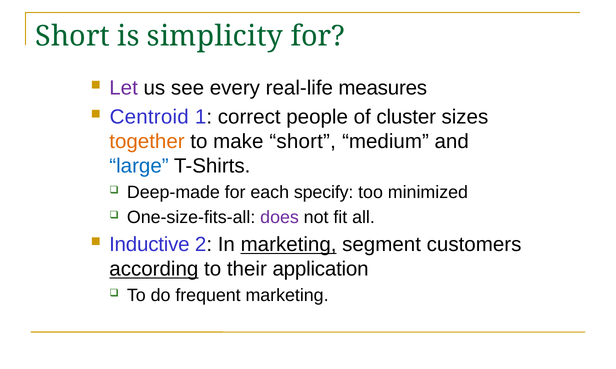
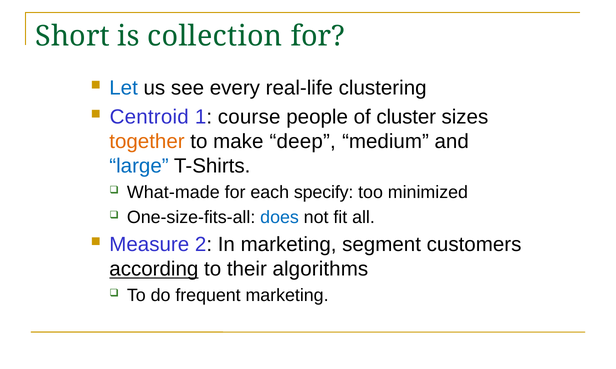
simplicity: simplicity -> collection (215, 37)
Let colour: purple -> blue (124, 88)
measures: measures -> clustering (383, 88)
correct: correct -> course (249, 117)
make short: short -> deep (303, 142)
Deep-made: Deep-made -> What-made (173, 193)
does colour: purple -> blue (280, 218)
Inductive: Inductive -> Measure (149, 245)
marketing underline: present -> none (289, 245)
application: application -> algorithms (320, 270)
